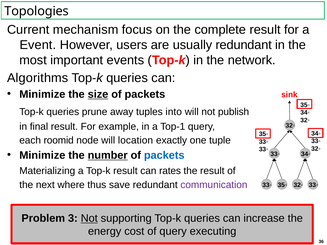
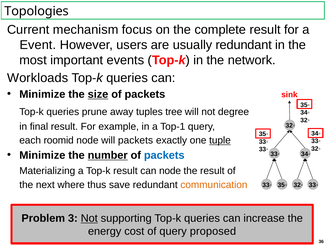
Algorithms: Algorithms -> Workloads (38, 78)
into: into -> tree (174, 112)
publish: publish -> degree (234, 112)
will location: location -> packets (135, 141)
tuple underline: none -> present (220, 141)
can rates: rates -> node (170, 171)
communication colour: purple -> orange (214, 185)
executing: executing -> proposed (213, 232)
